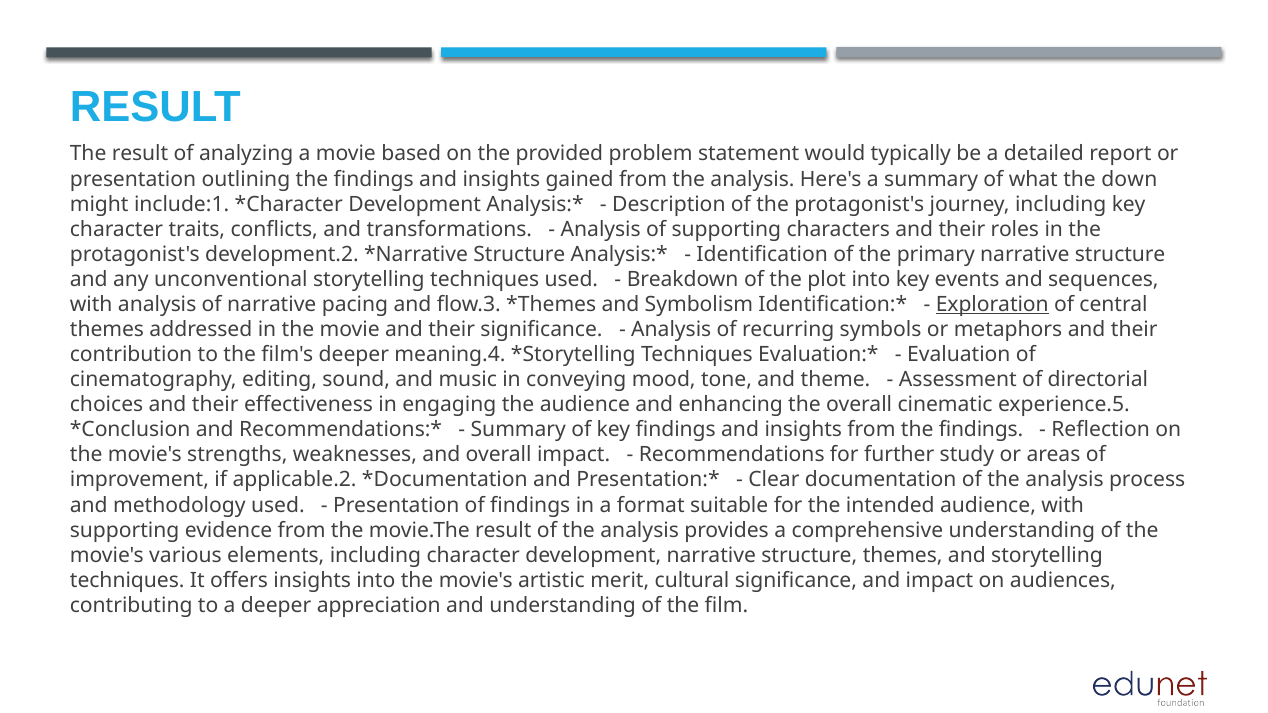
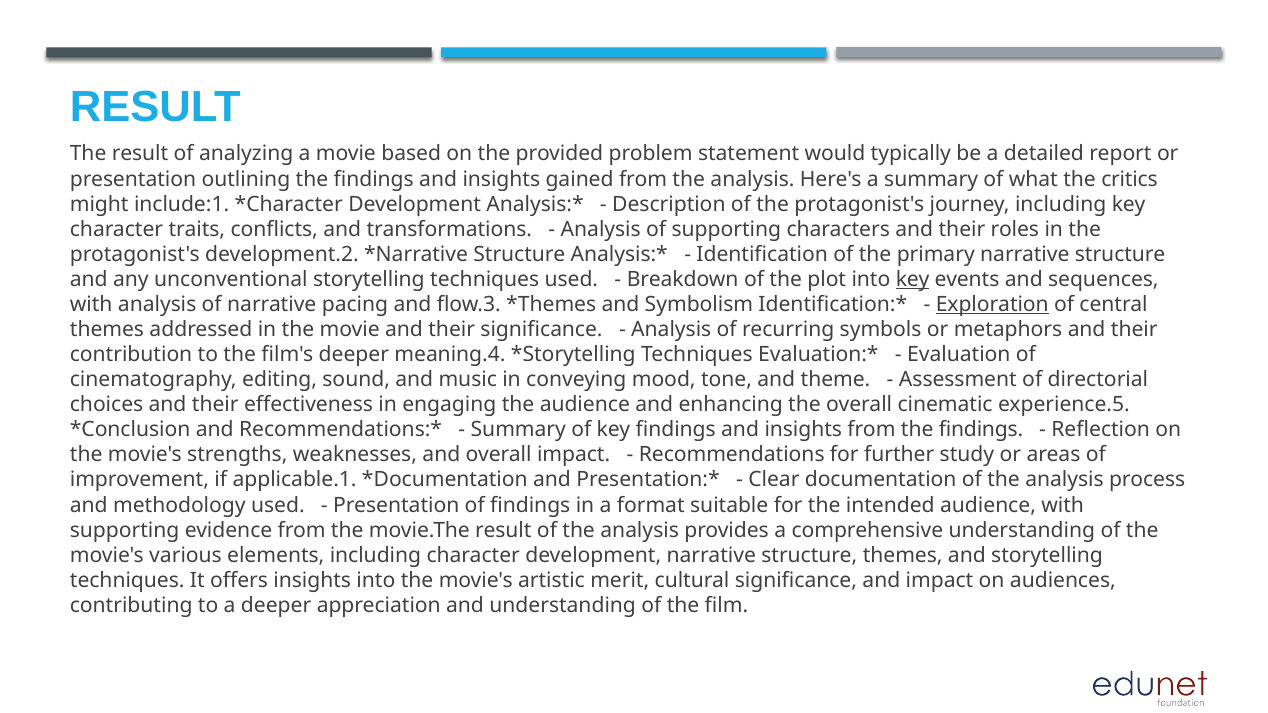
down: down -> critics (1129, 179)
key underline: none -> present (913, 279)
applicable.2: applicable.2 -> applicable.1 (295, 480)
